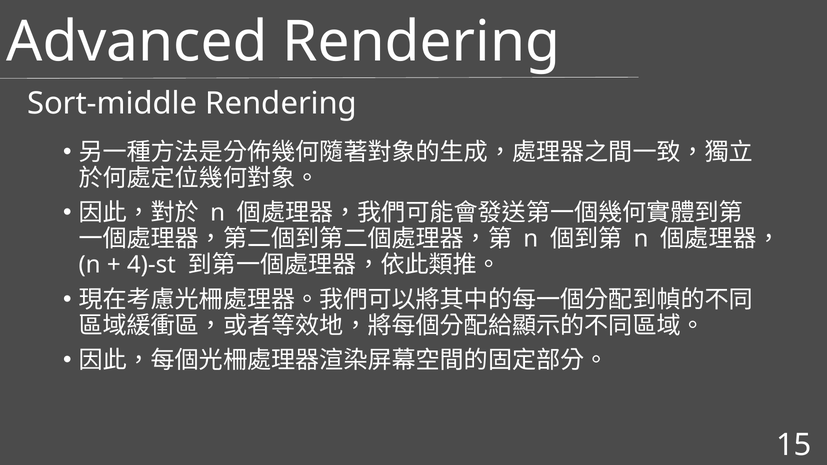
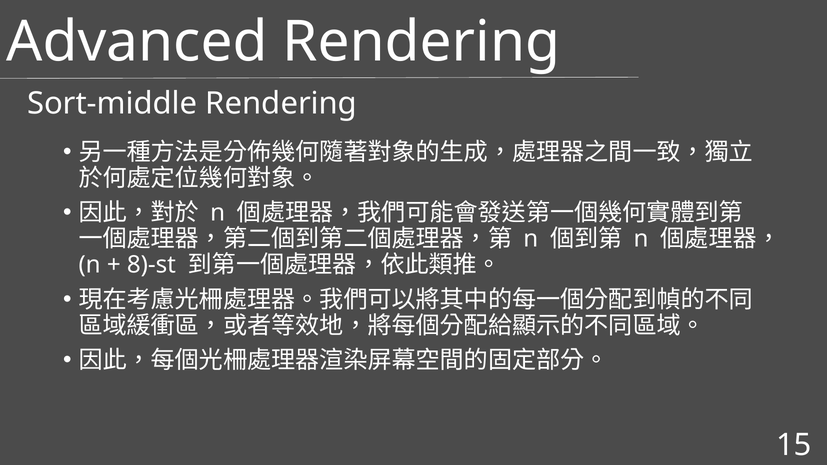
4)-st: 4)-st -> 8)-st (151, 265)
